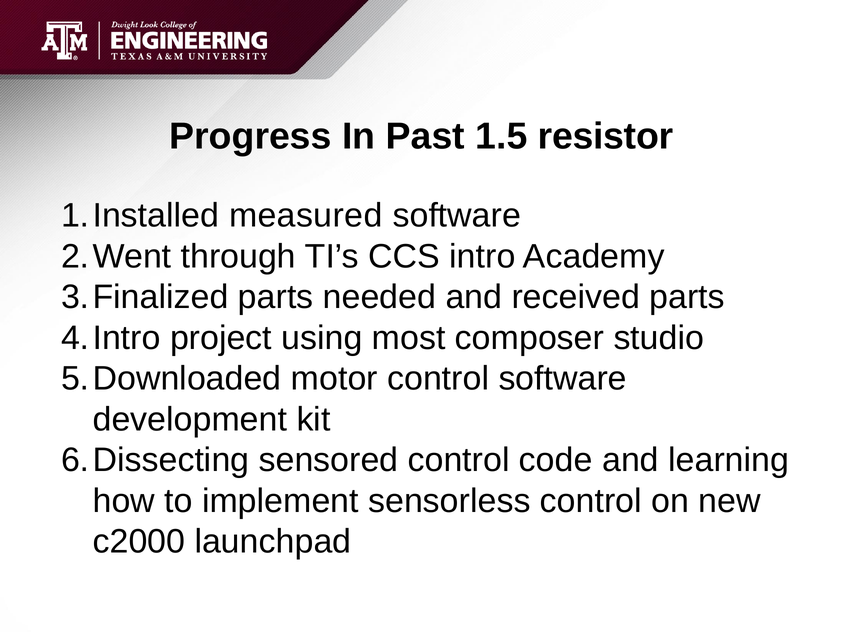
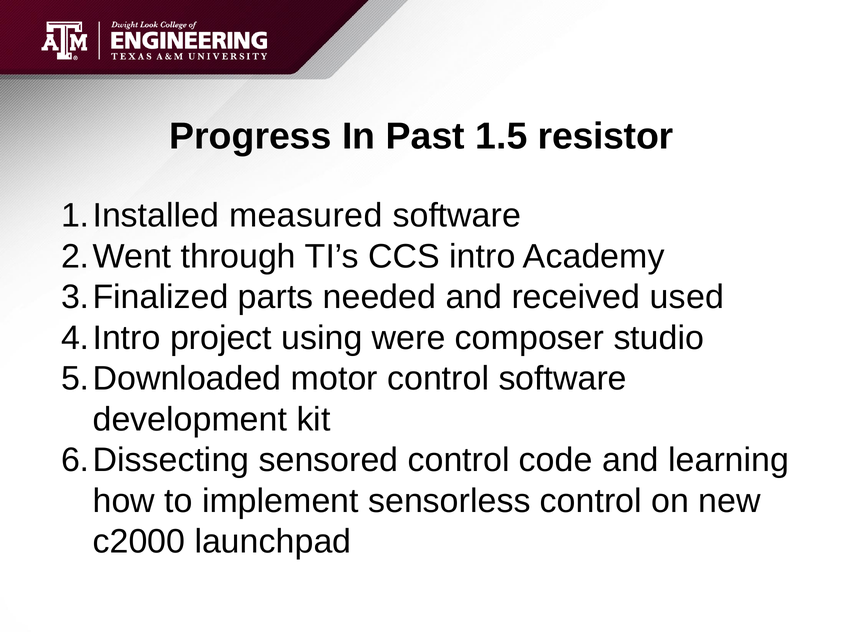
received parts: parts -> used (687, 297)
most: most -> were (409, 338)
